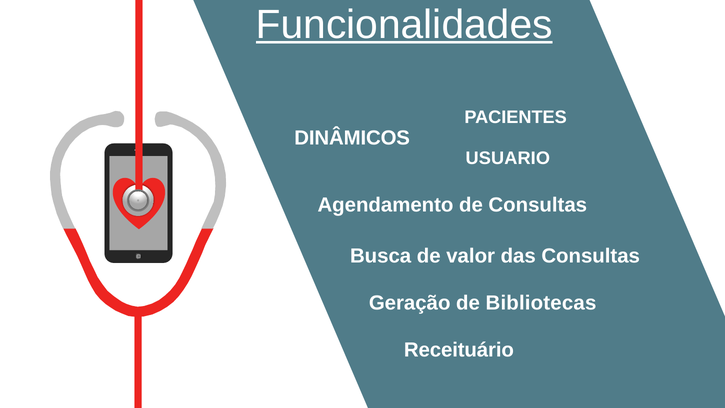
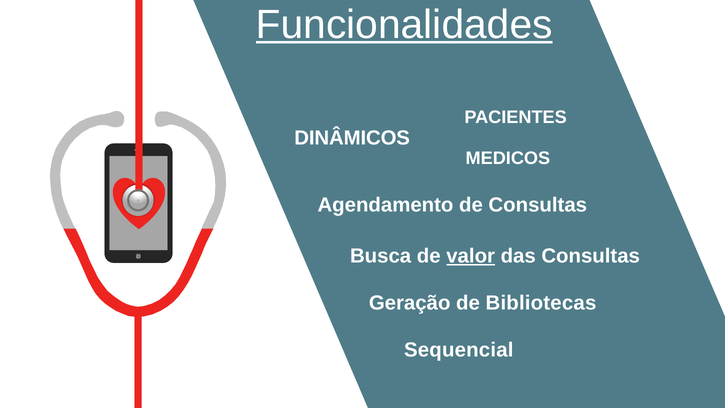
USUARIO: USUARIO -> MEDICOS (508, 158)
valor underline: none -> present (471, 256)
Receituário: Receituário -> Sequencial (459, 350)
